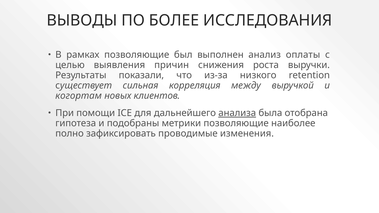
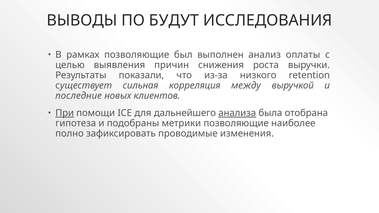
БОЛЕЕ: БОЛЕЕ -> БУДУТ (174, 20)
когортам: когортам -> последние (79, 96)
При underline: none -> present (65, 113)
